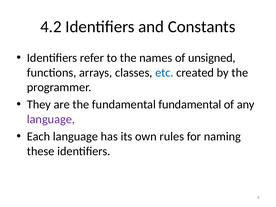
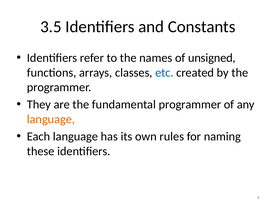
4.2: 4.2 -> 3.5 (51, 27)
fundamental fundamental: fundamental -> programmer (190, 105)
language colour: purple -> orange (51, 119)
